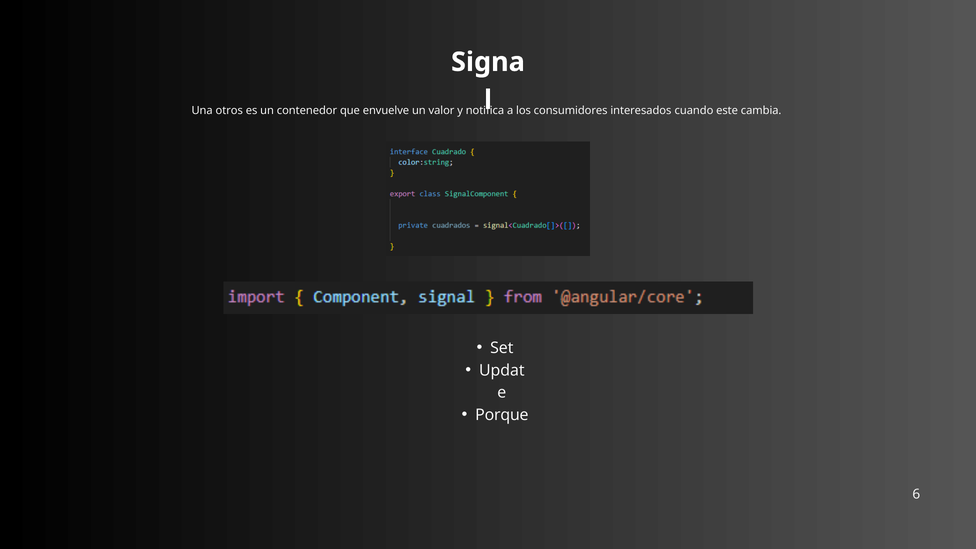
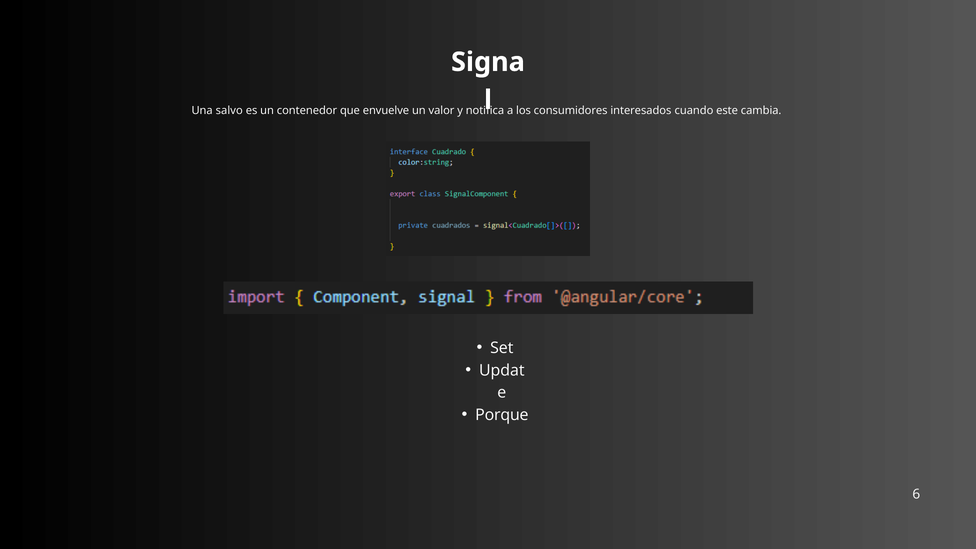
otros: otros -> salvo (229, 111)
